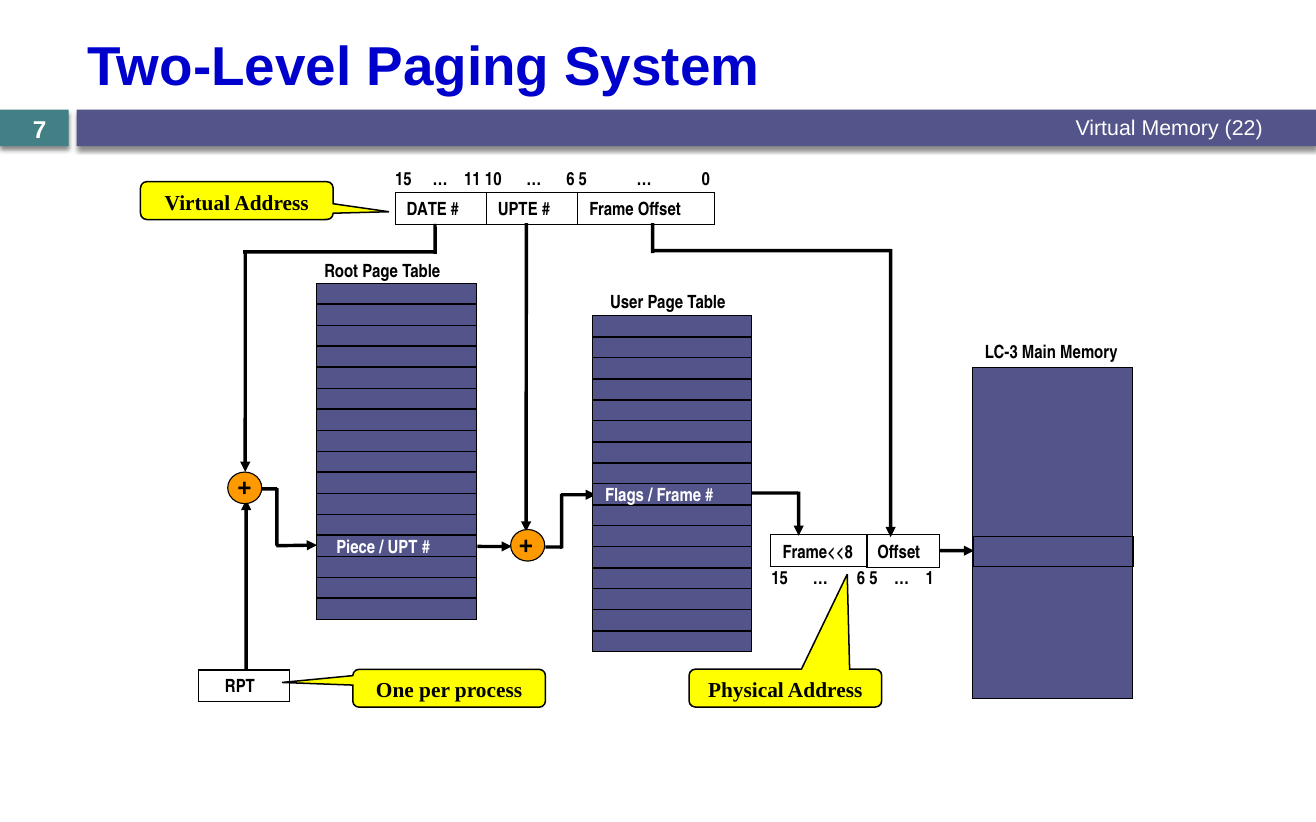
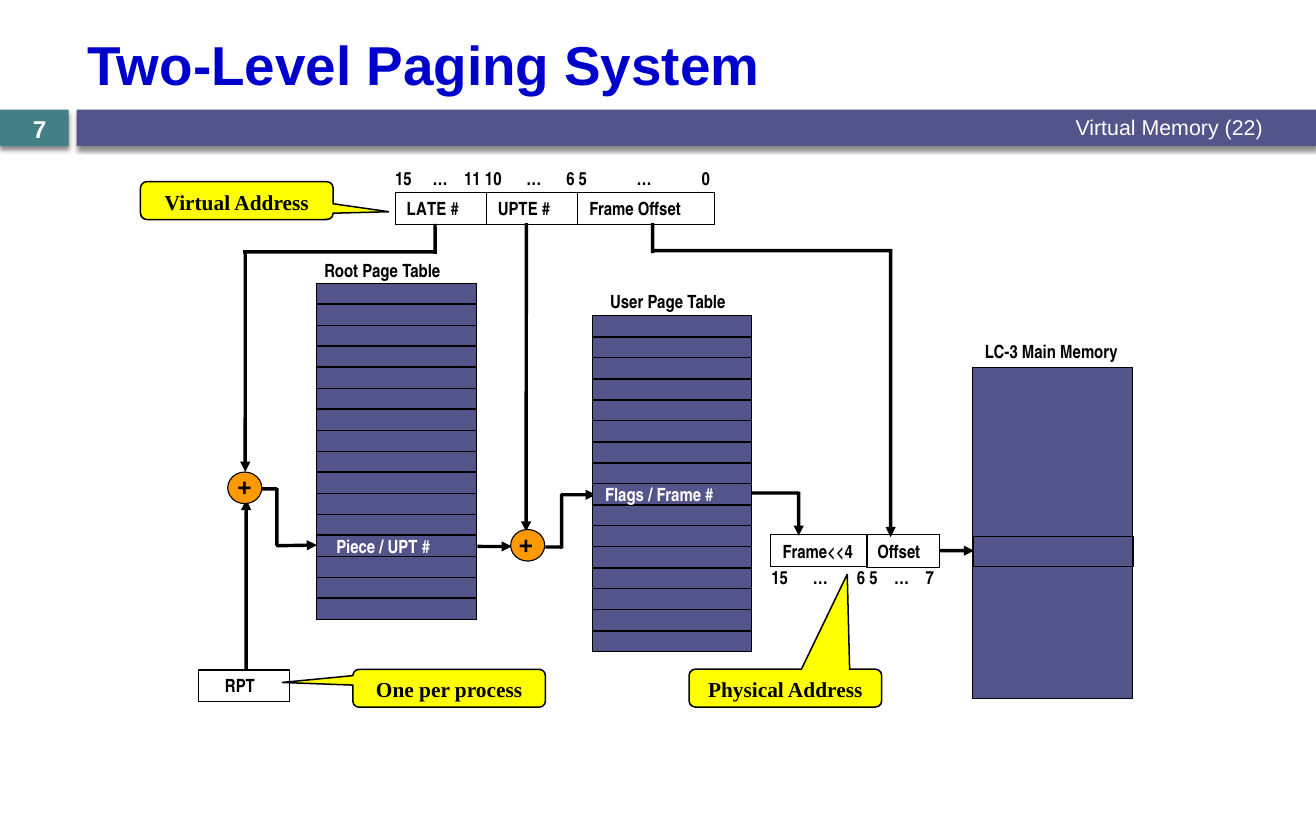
DATE: DATE -> LATE (427, 210)
Frame<<8: Frame<<8 -> Frame<<4 (818, 553)
1: 1 -> 7 (930, 578)
